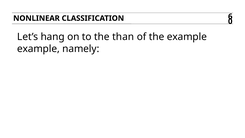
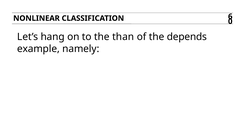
the example: example -> depends (187, 37)
